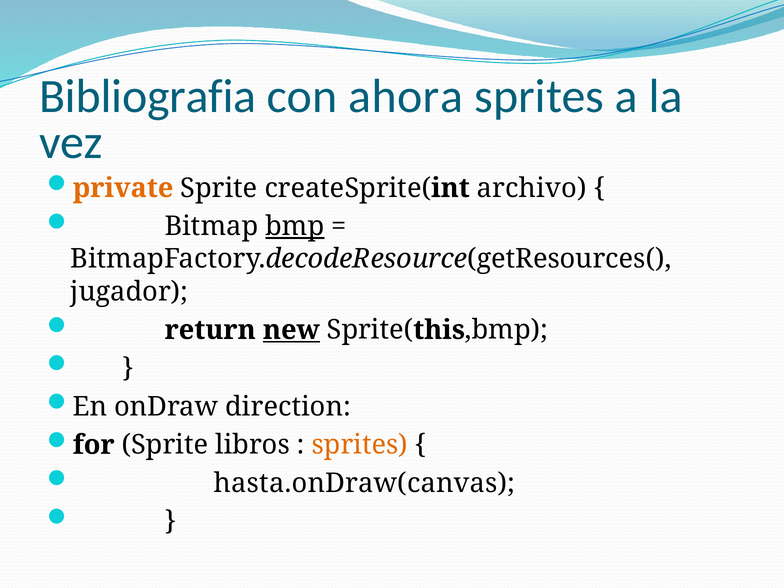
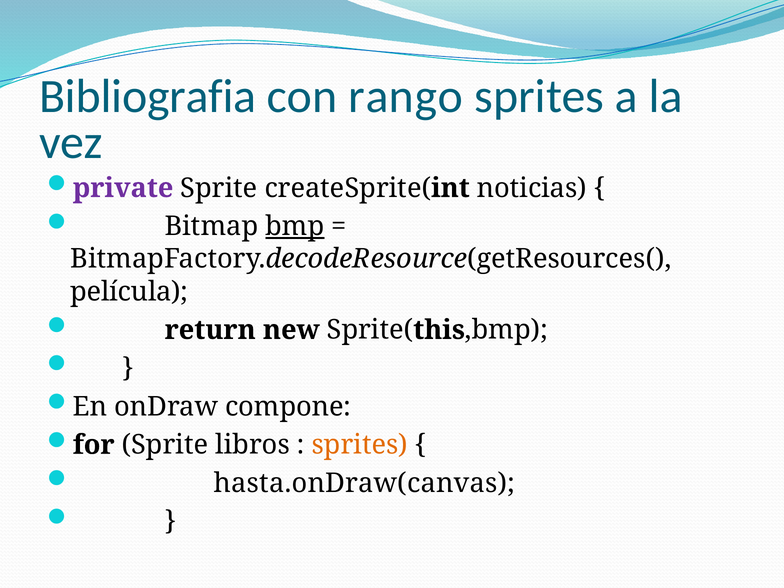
ahora: ahora -> rango (406, 97)
private colour: orange -> purple (123, 188)
archivo: archivo -> noticias (532, 188)
jugador: jugador -> película (129, 292)
new underline: present -> none (291, 330)
direction: direction -> compone (288, 407)
